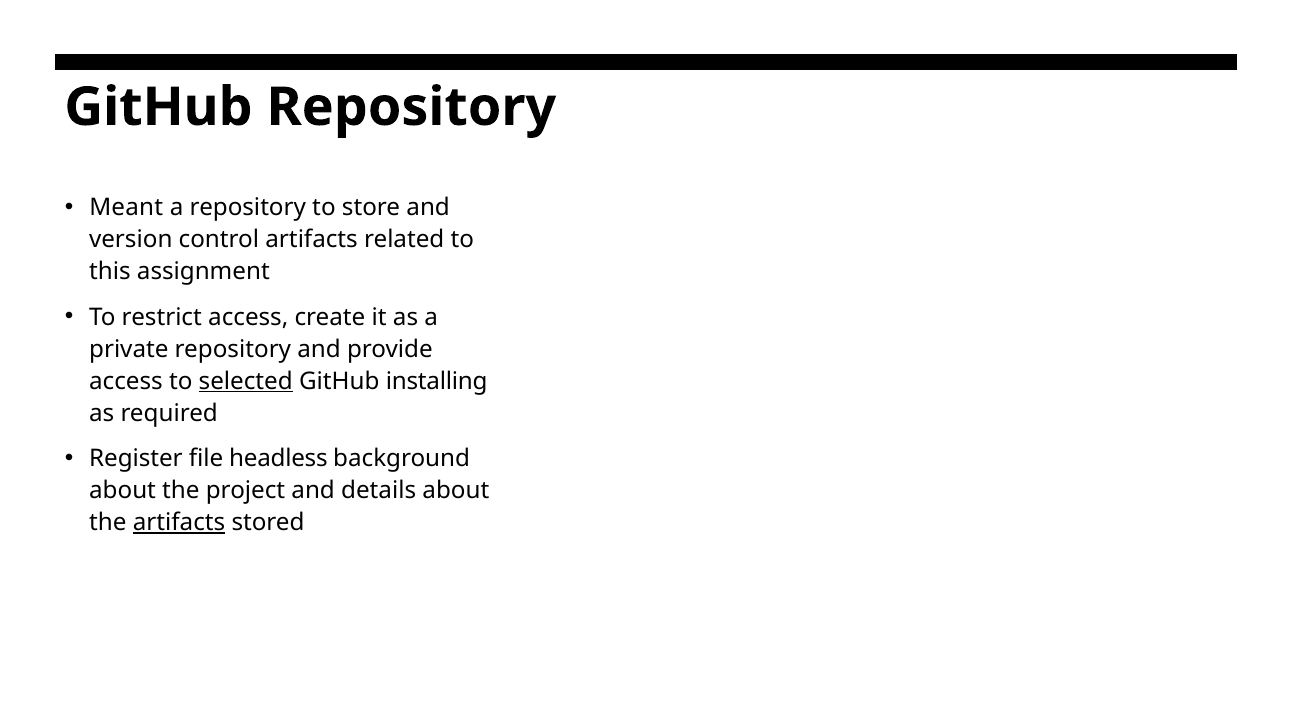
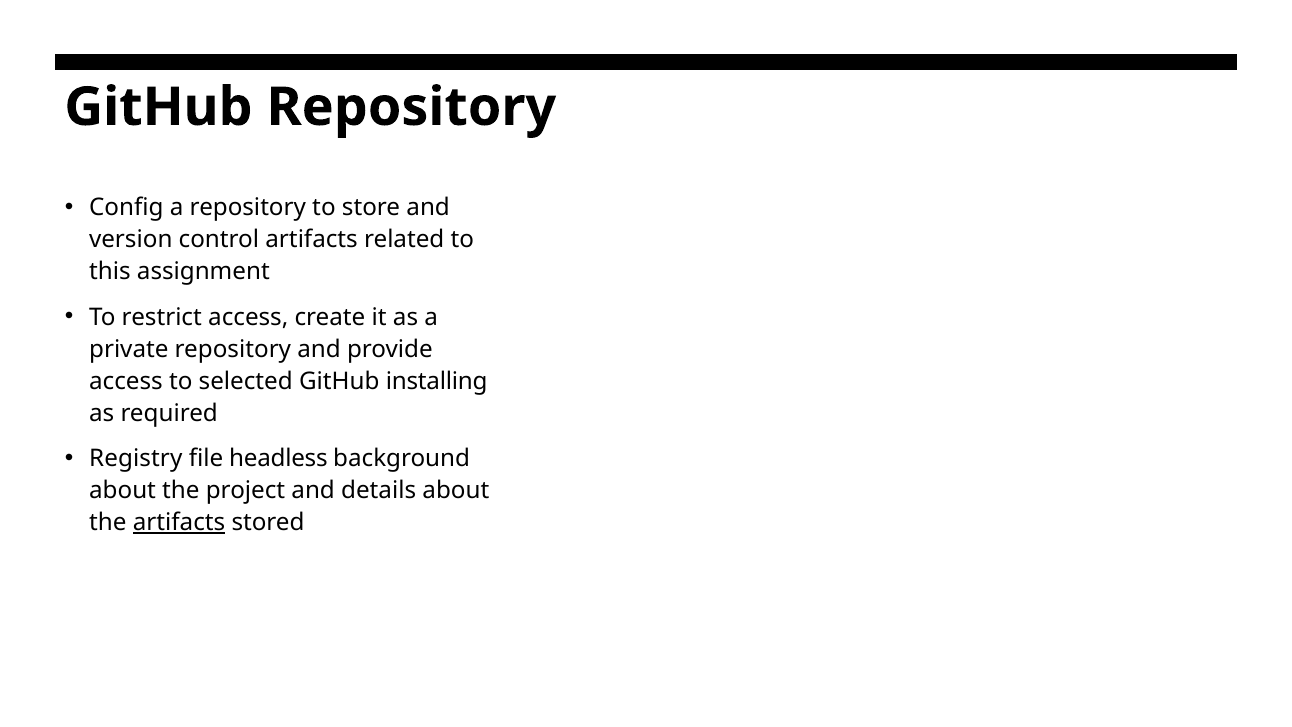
Meant: Meant -> Config (126, 208)
selected underline: present -> none (246, 381)
Register: Register -> Registry (136, 458)
